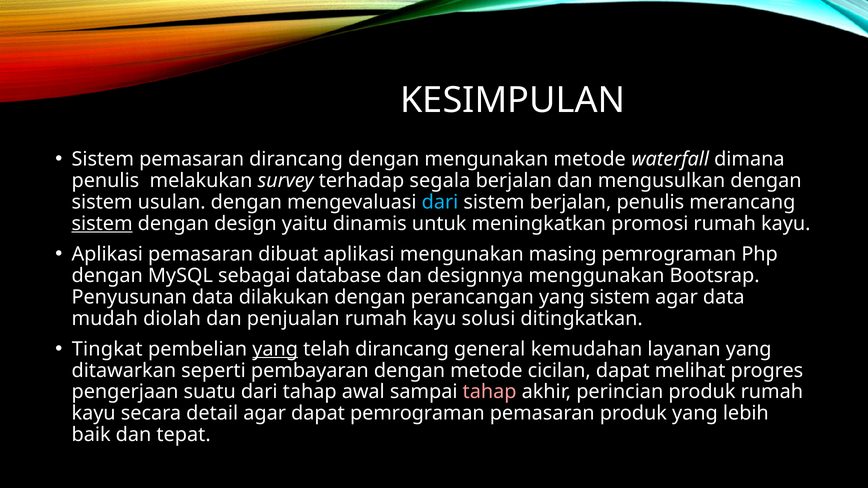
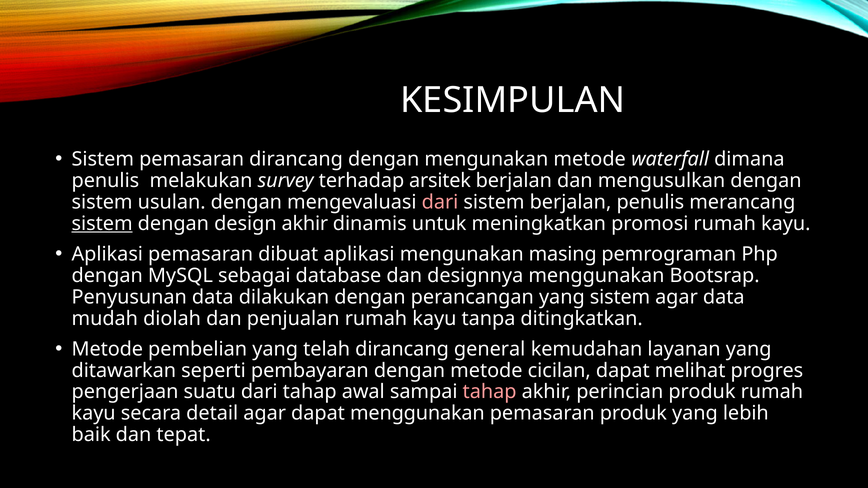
segala: segala -> arsitek (440, 181)
dari colour: light blue -> pink (440, 202)
design yaitu: yaitu -> akhir (305, 224)
solusi: solusi -> tanpa (488, 319)
Tingkat: Tingkat -> Metode (107, 349)
yang underline: present -> none (275, 349)
dapat pemrograman: pemrograman -> menggunakan (417, 414)
